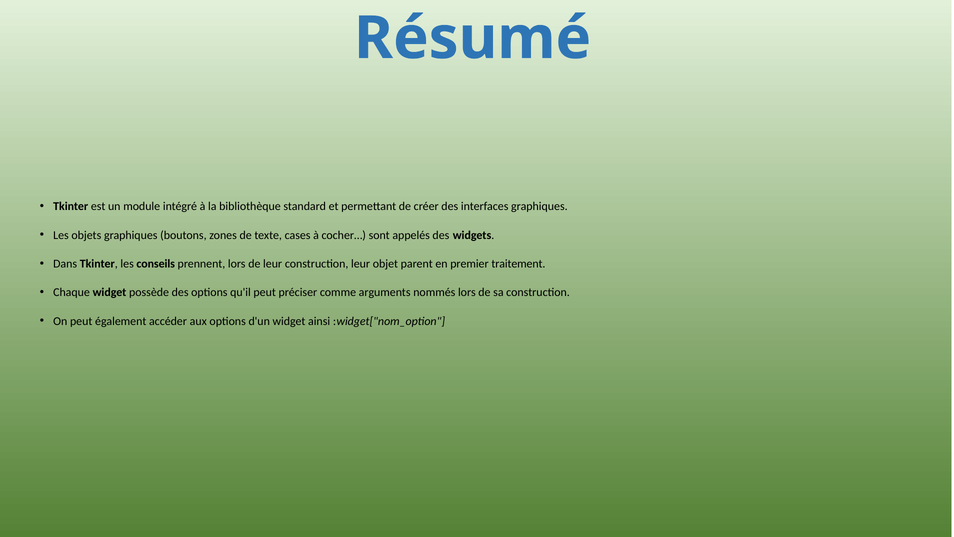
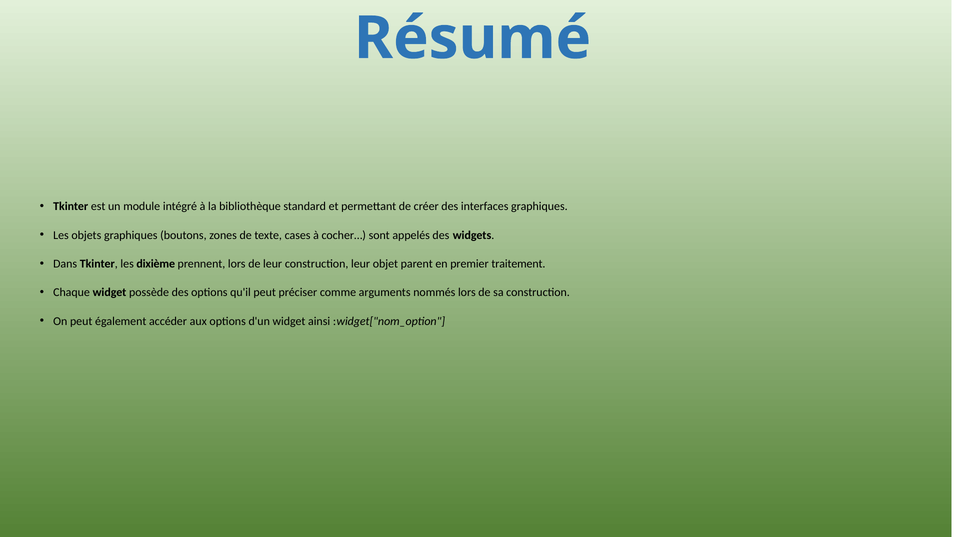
conseils: conseils -> dixième (156, 264)
